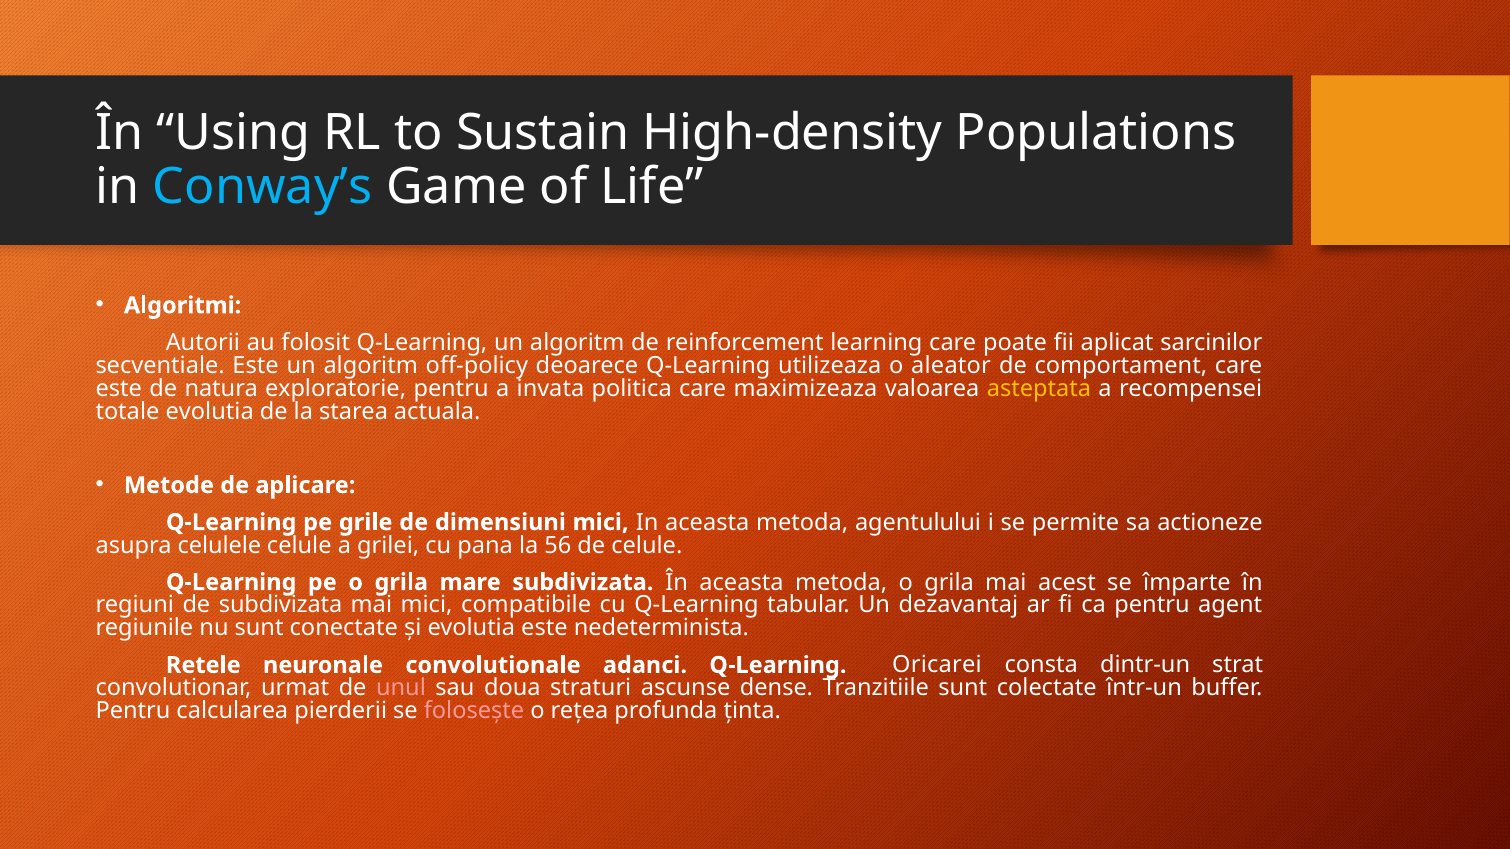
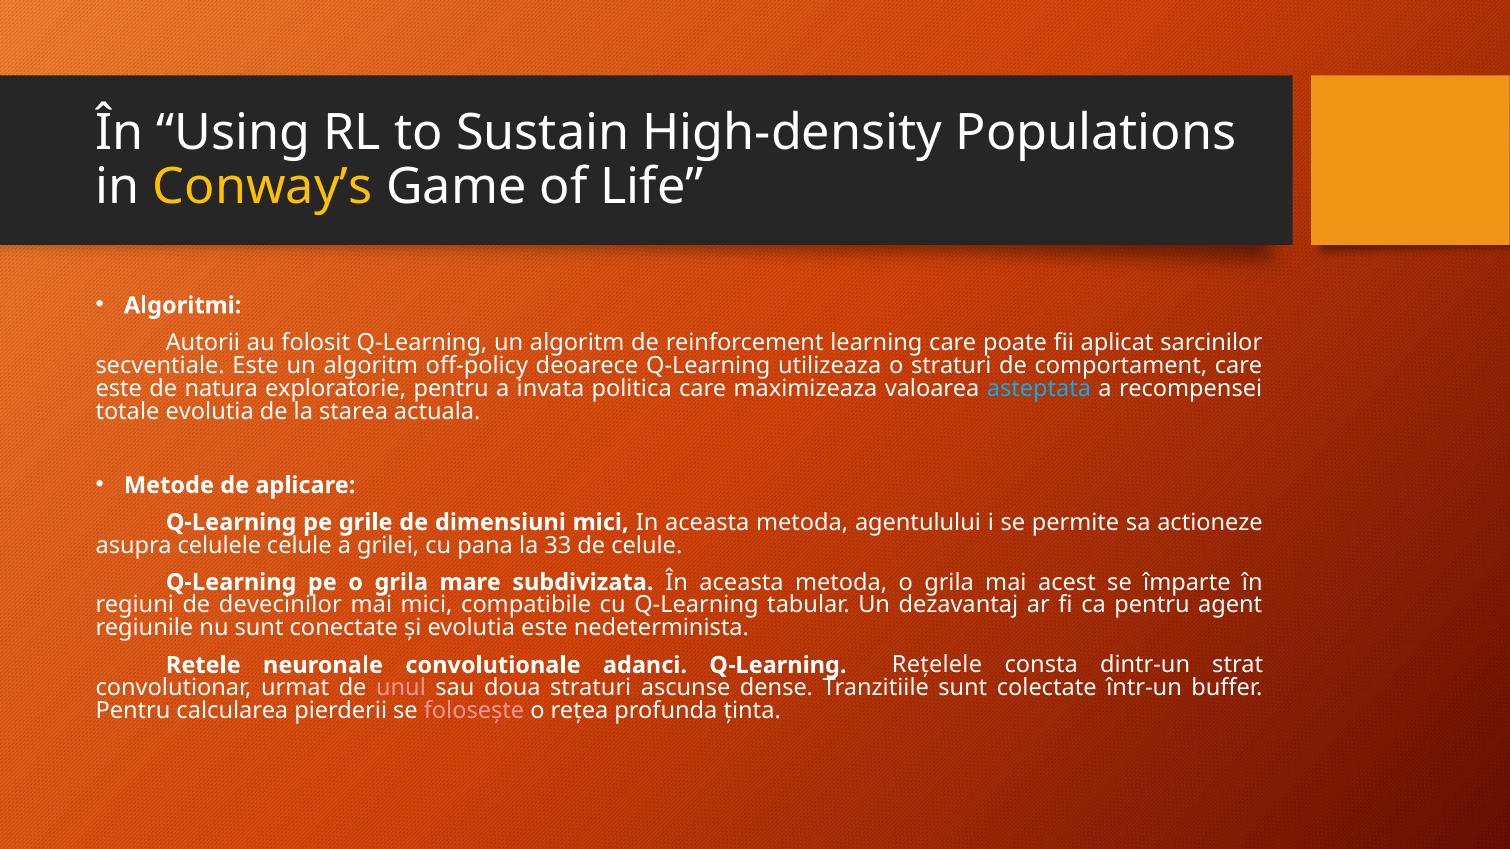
Conway’s colour: light blue -> yellow (263, 187)
o aleator: aleator -> straturi (951, 366)
asteptata colour: yellow -> light blue (1039, 388)
56: 56 -> 33 (558, 545)
de subdivizata: subdivizata -> devecinilor (280, 605)
Oricarei: Oricarei -> Rețelele (937, 665)
